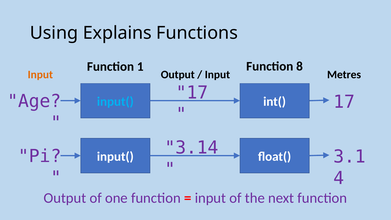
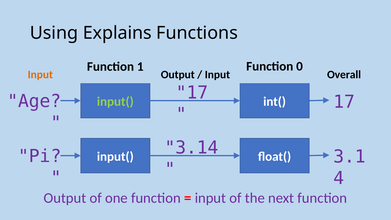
8: 8 -> 0 (300, 66)
Metres: Metres -> Overall (344, 74)
input( colour: light blue -> light green (115, 102)
